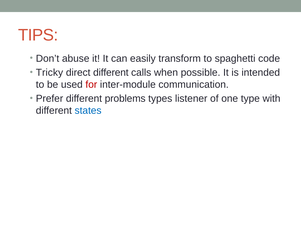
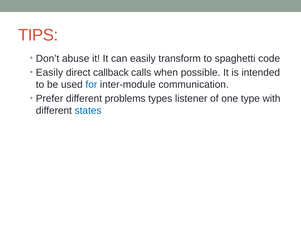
Tricky: Tricky -> Easily (49, 72)
direct different: different -> callback (111, 72)
for colour: red -> blue (91, 84)
